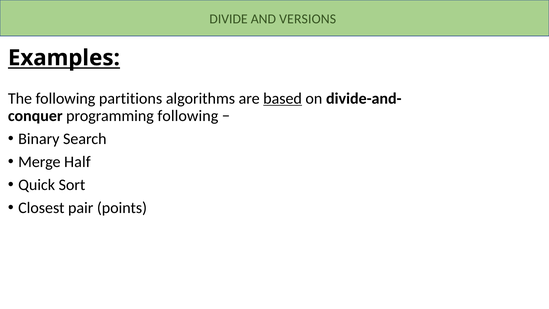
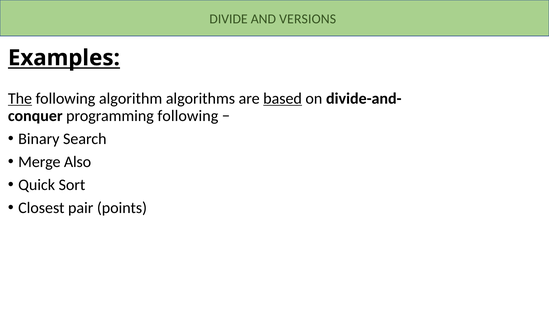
The underline: none -> present (20, 98)
partitions: partitions -> algorithm (131, 98)
Half: Half -> Also (78, 162)
